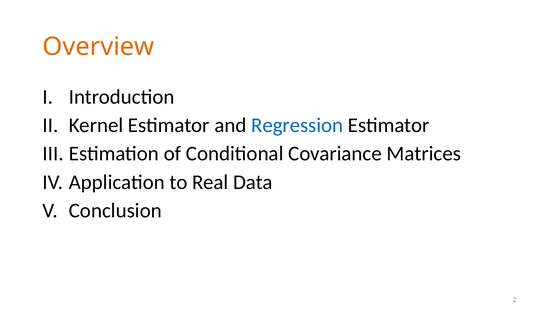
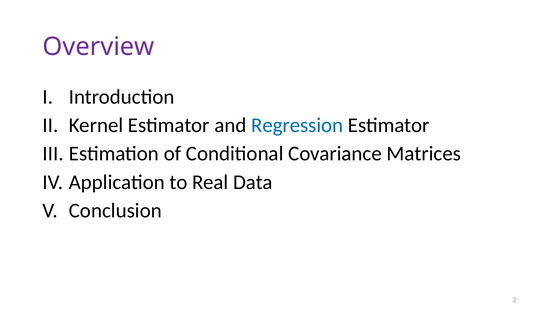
Overview colour: orange -> purple (99, 47)
